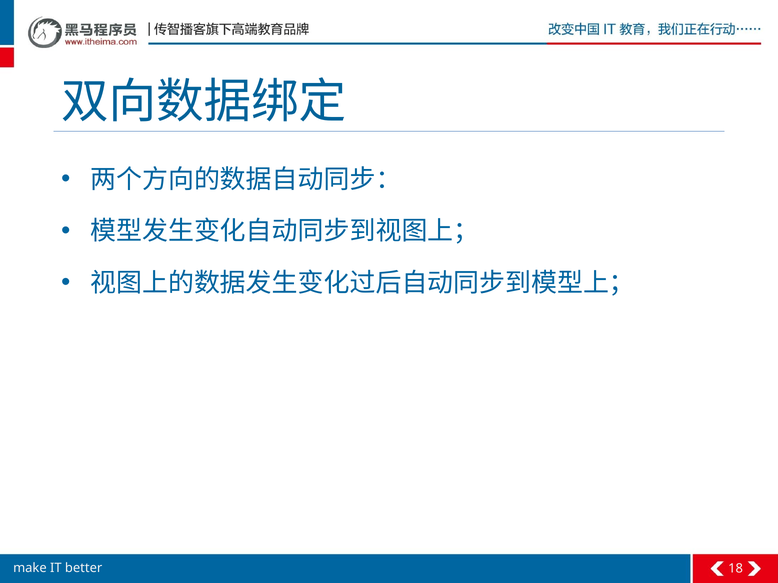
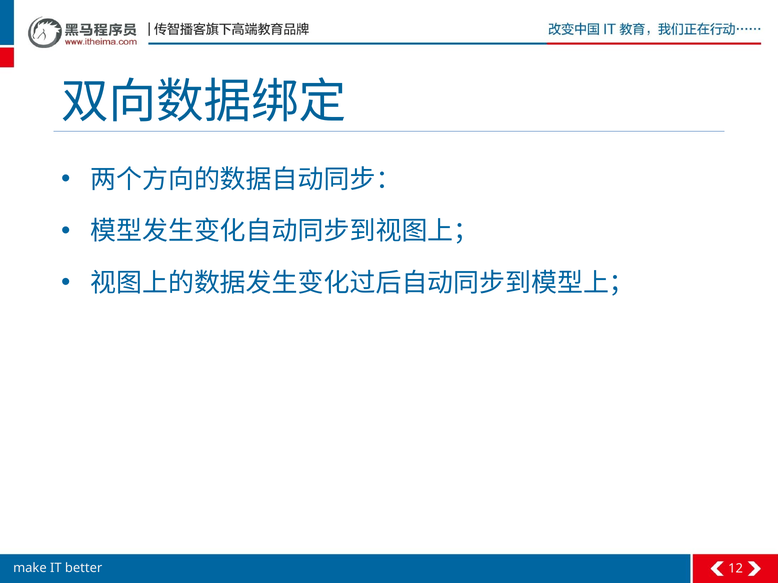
18: 18 -> 12 (736, 569)
